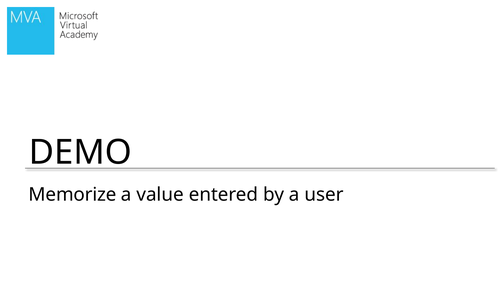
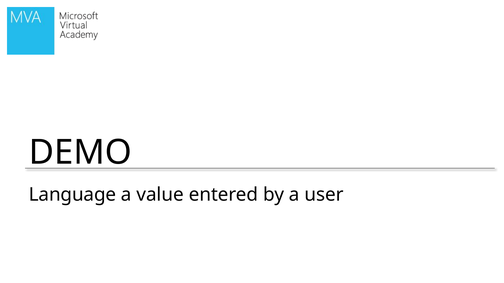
Memorize: Memorize -> Language (73, 195)
